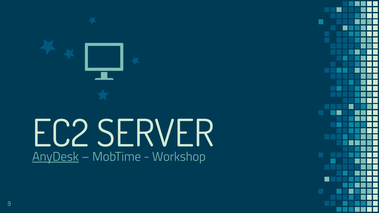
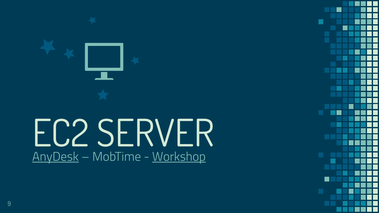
Workshop underline: none -> present (179, 157)
